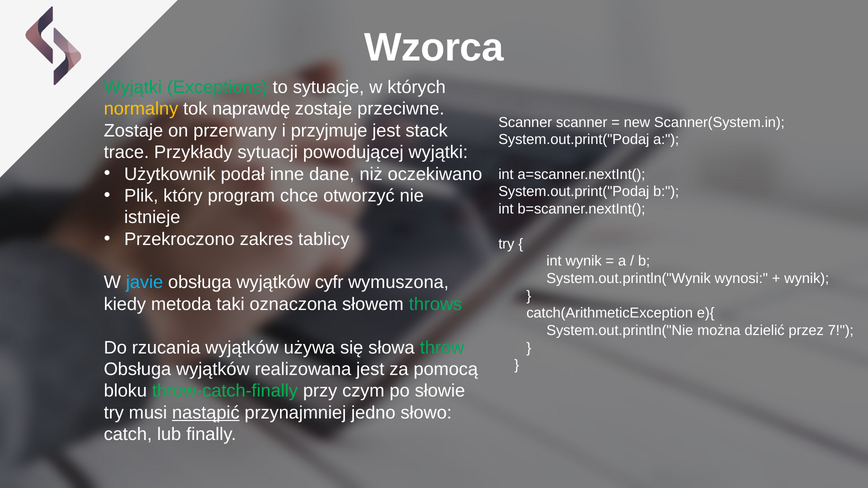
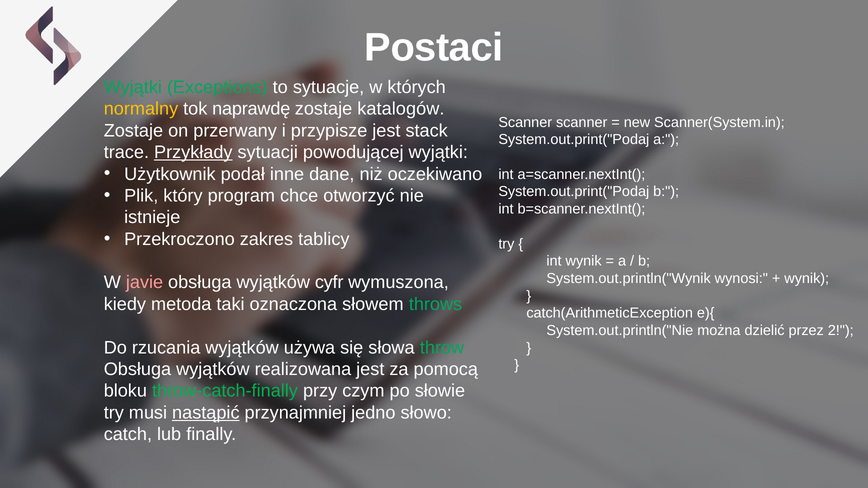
Wzorca: Wzorca -> Postaci (434, 47)
przeciwne: przeciwne -> katalogów (401, 109)
przyjmuje: przyjmuje -> przypisze (329, 131)
Przykłady underline: none -> present (193, 152)
javie colour: light blue -> pink (145, 283)
7: 7 -> 2 (841, 331)
